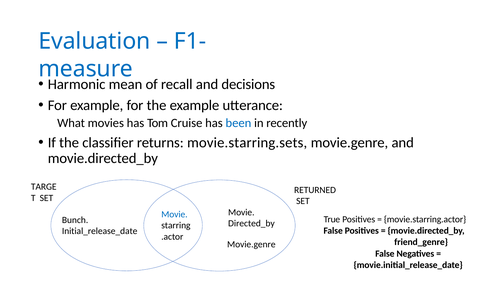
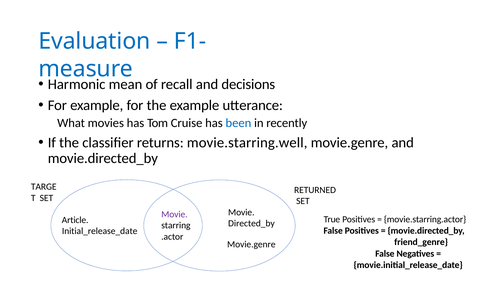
movie.starring.sets: movie.starring.sets -> movie.starring.well (247, 143)
Movie colour: blue -> purple (174, 214)
Bunch: Bunch -> Article (75, 220)
